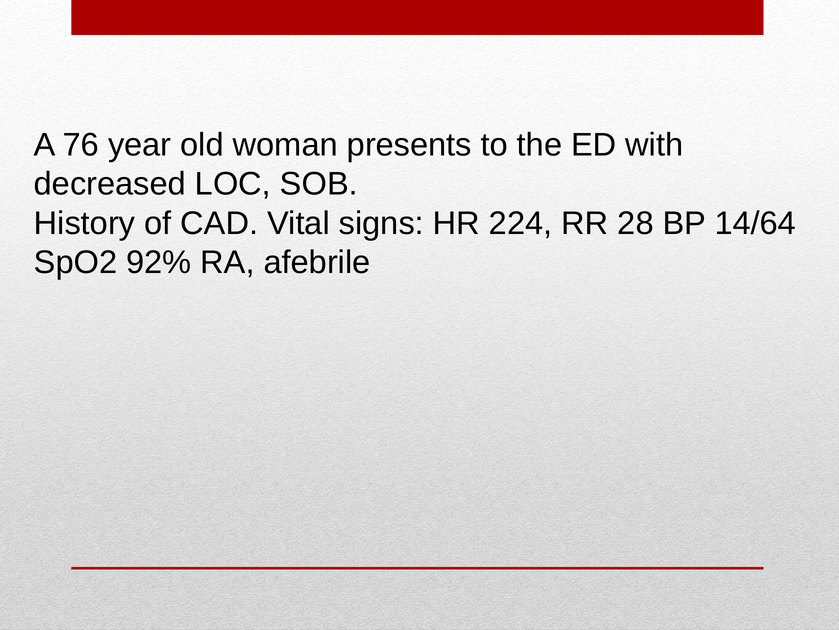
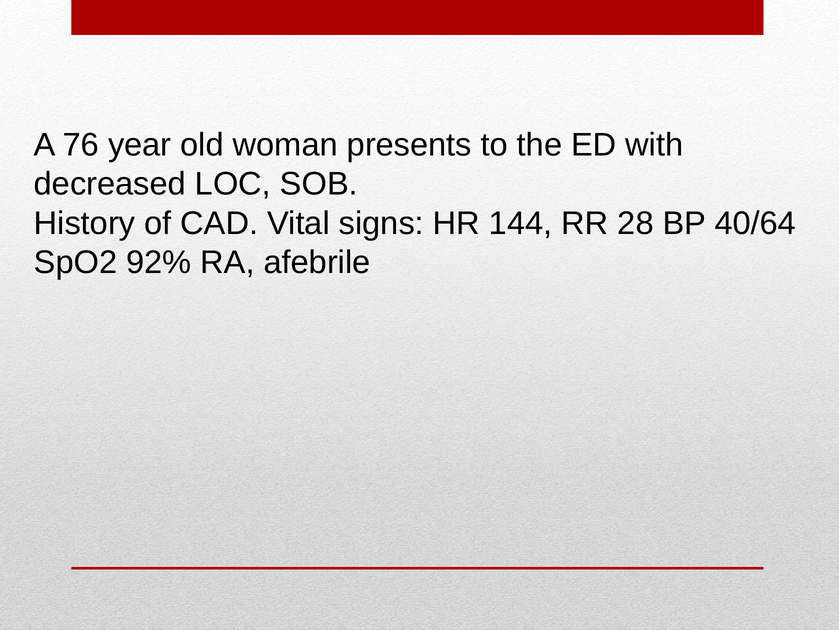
224: 224 -> 144 (521, 223)
14/64: 14/64 -> 40/64 (755, 223)
